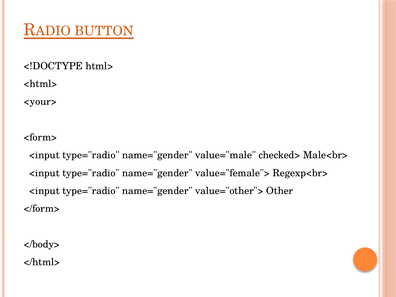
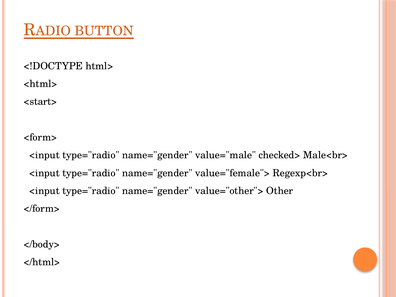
<your>: <your> -> <start> (40, 102)
